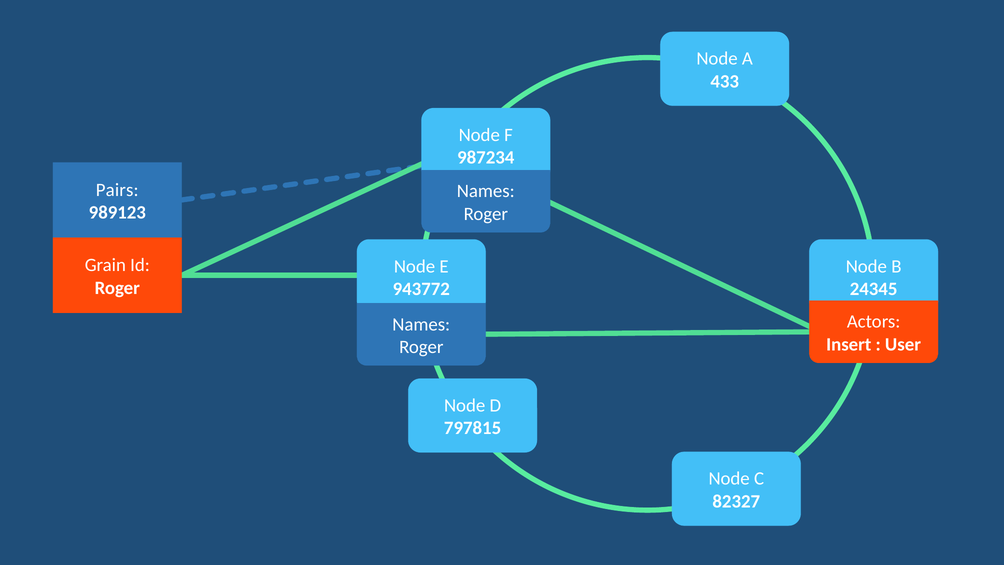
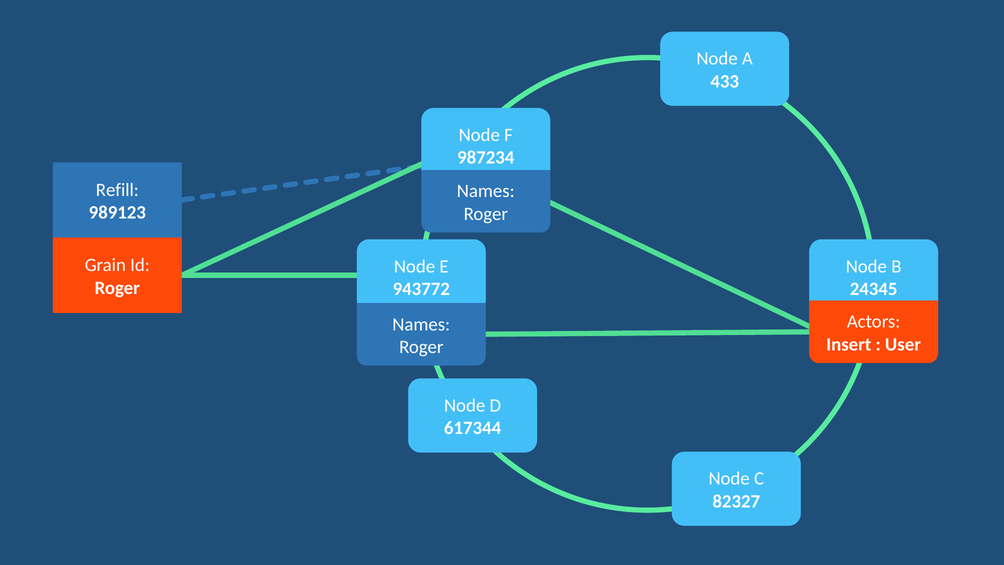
Pairs: Pairs -> Refill (117, 190)
797815: 797815 -> 617344 (473, 428)
